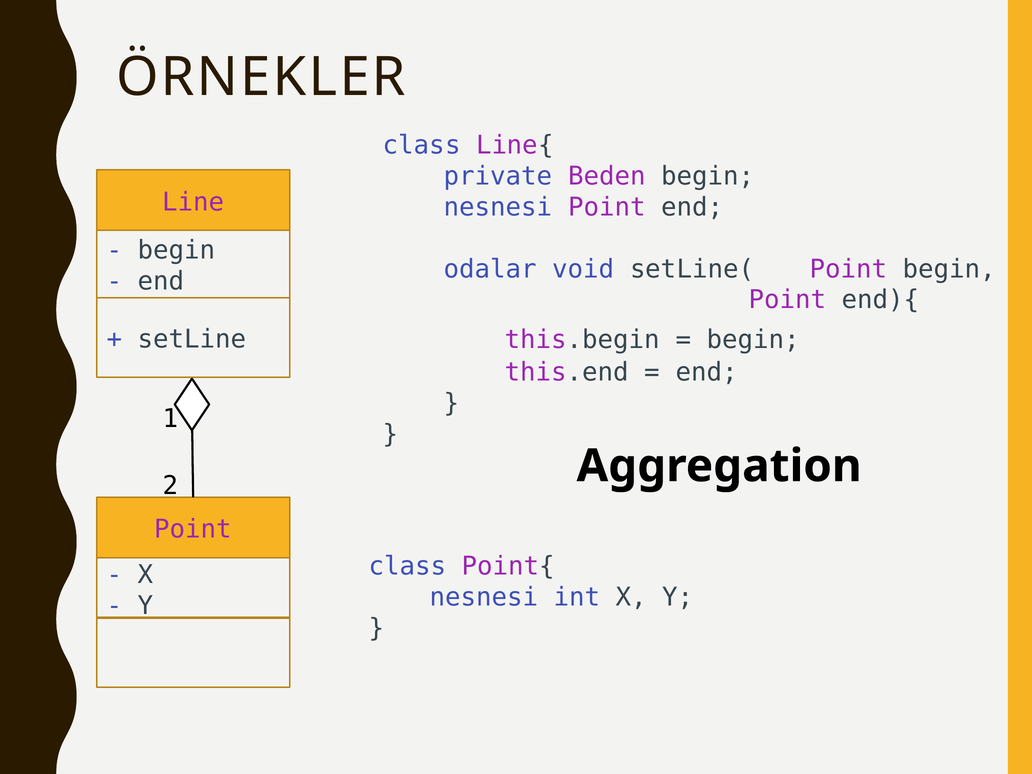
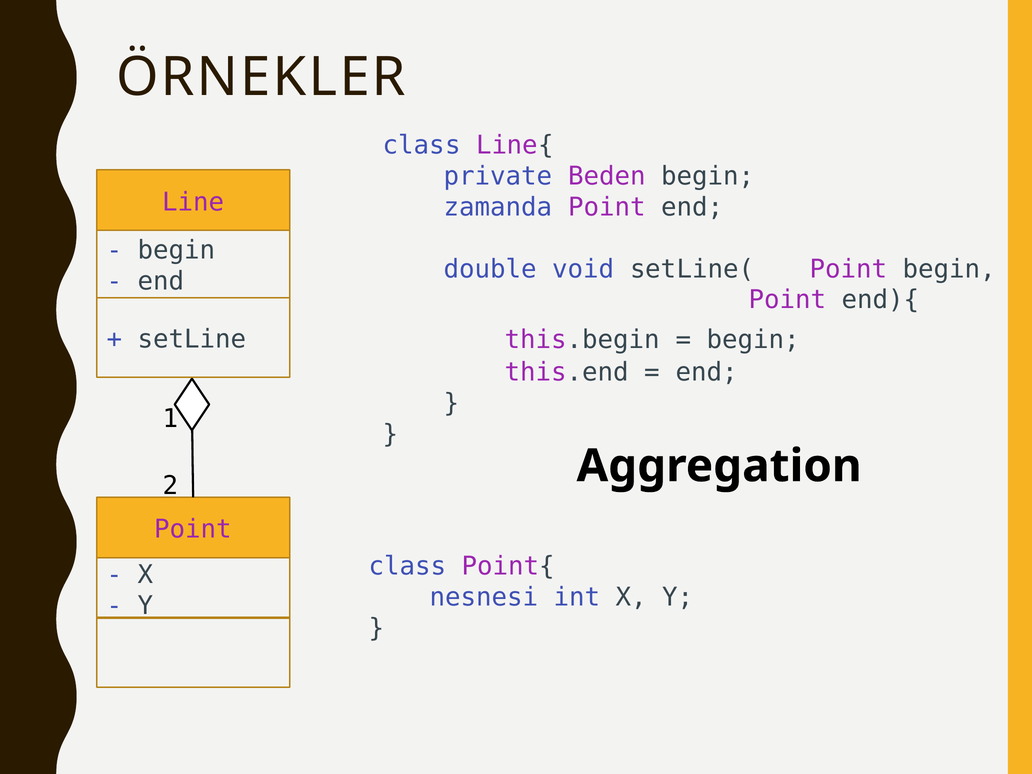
nesnesi: nesnesi -> zamanda (498, 207)
odalar: odalar -> double (490, 269)
